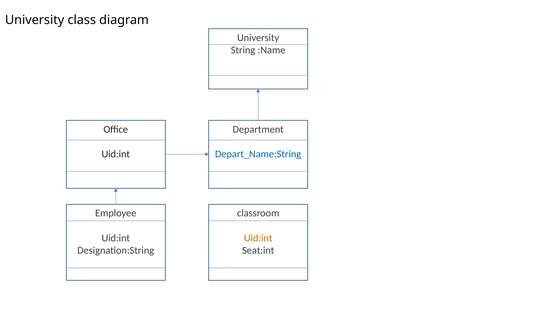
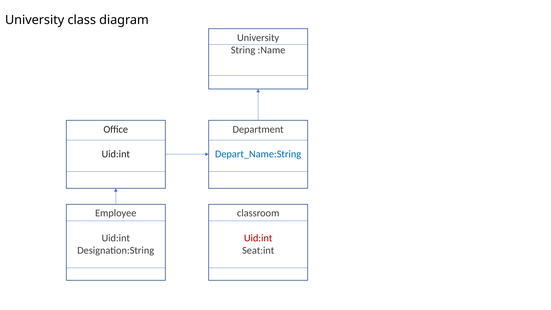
Uid:int colour: orange -> red (258, 238)
